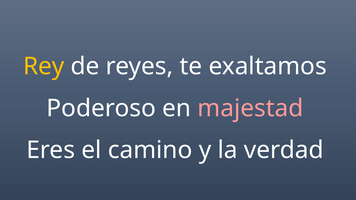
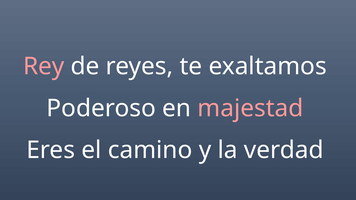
Rey colour: yellow -> pink (44, 67)
